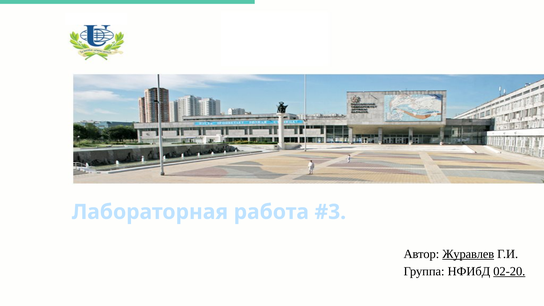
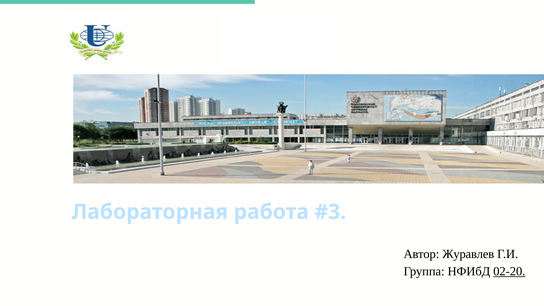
Журавлев underline: present -> none (468, 254)
